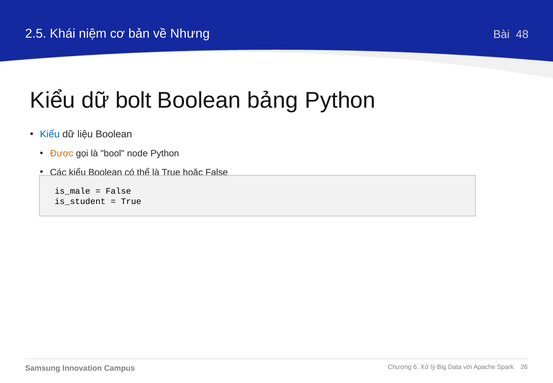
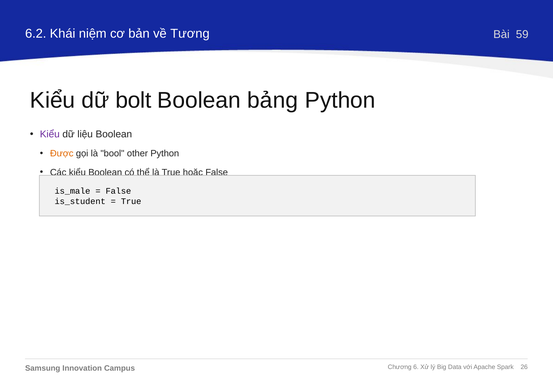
2.5: 2.5 -> 6.2 (36, 34)
Nhưng: Nhưng -> Tương (190, 34)
48: 48 -> 59 (522, 35)
Kiểu colour: blue -> purple (50, 134)
node: node -> other (137, 153)
